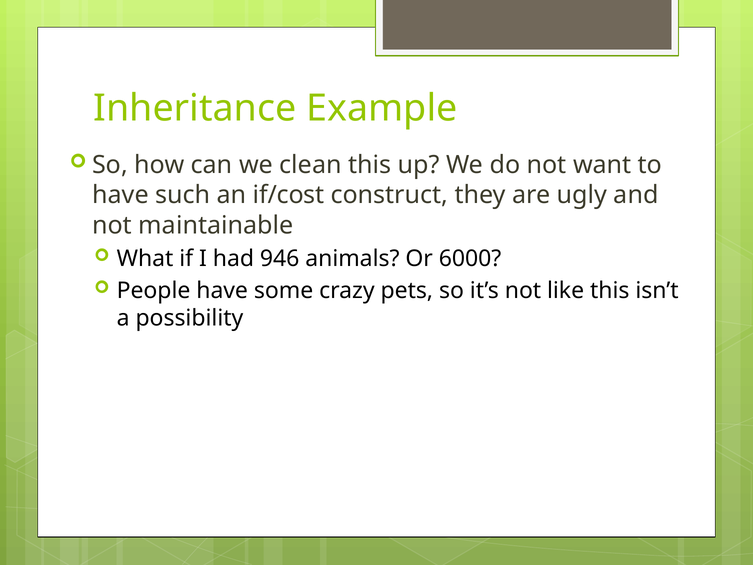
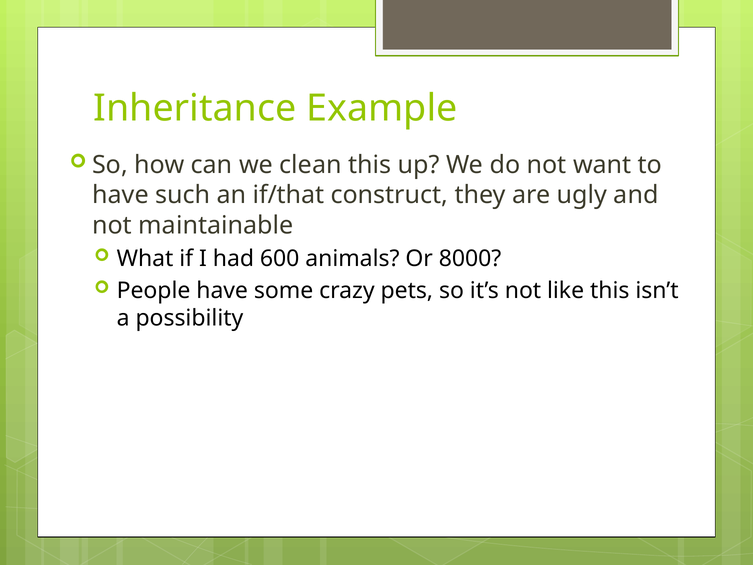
if/cost: if/cost -> if/that (289, 195)
946: 946 -> 600 (280, 258)
6000: 6000 -> 8000 (470, 258)
